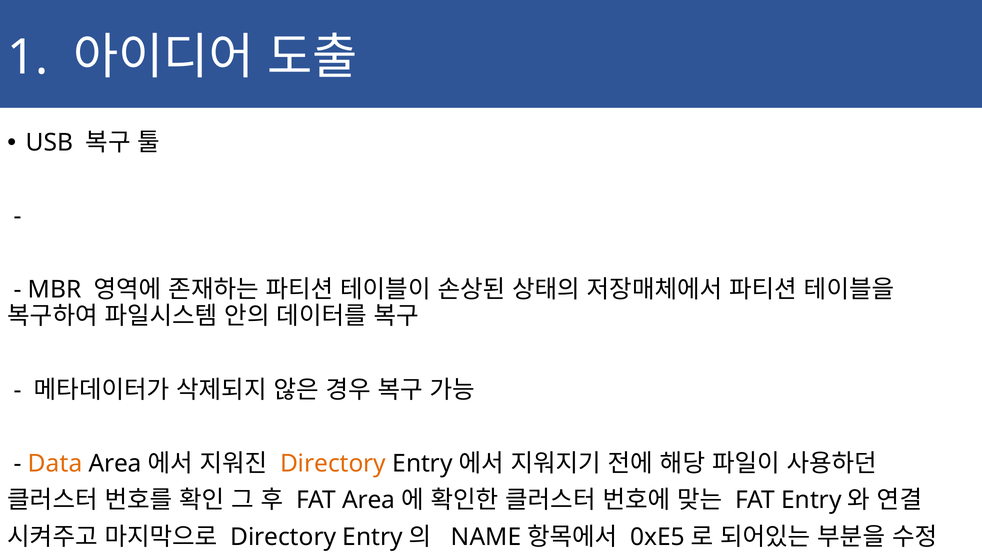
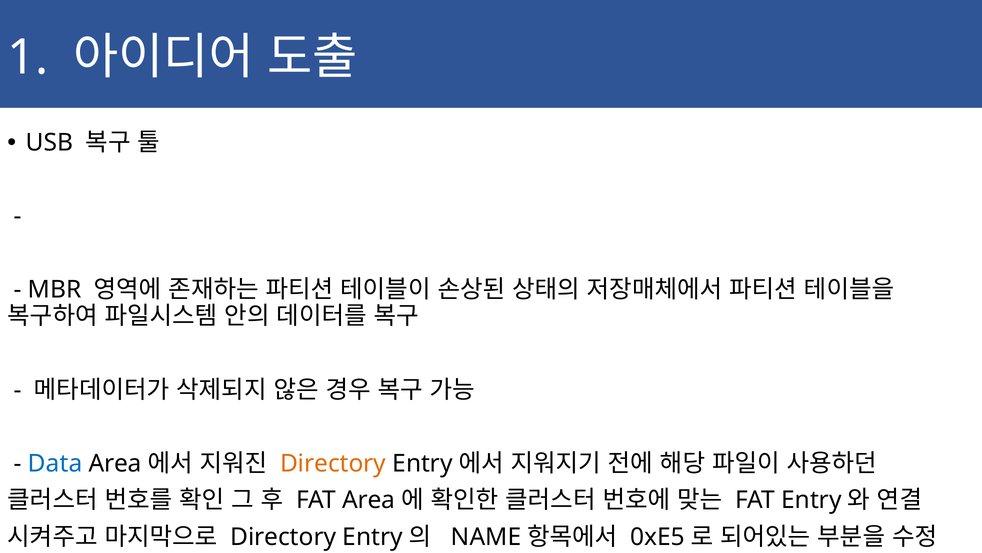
Data colour: orange -> blue (55, 463)
